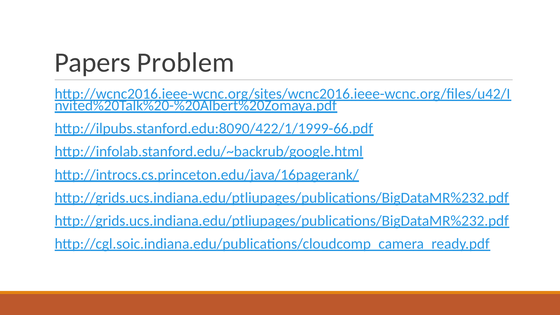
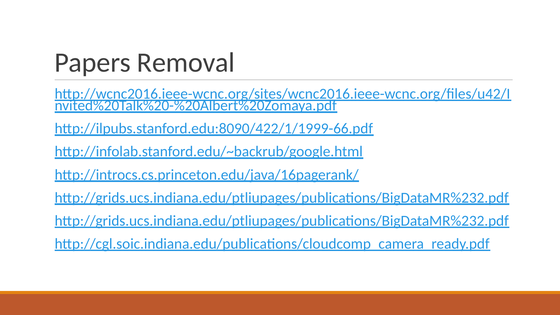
Problem: Problem -> Removal (186, 63)
